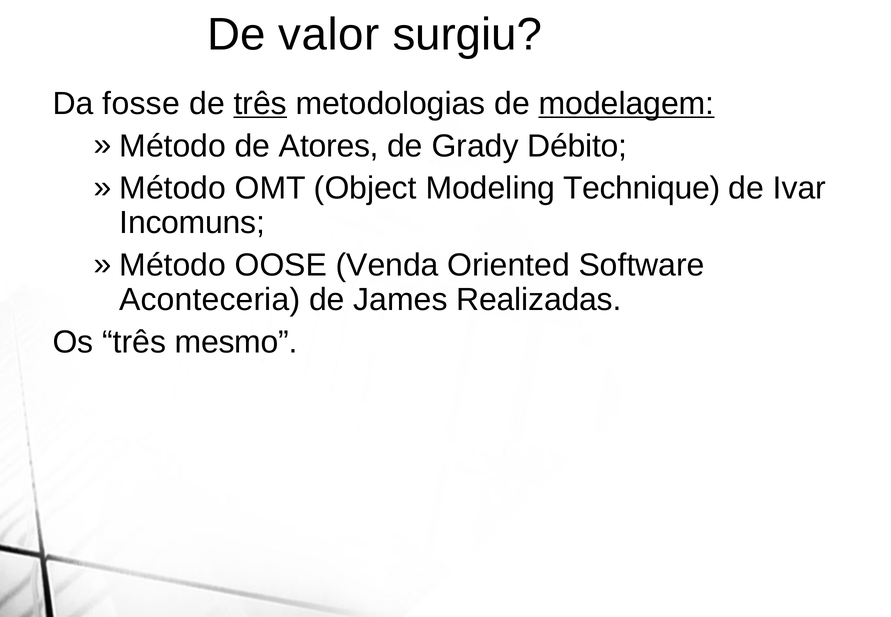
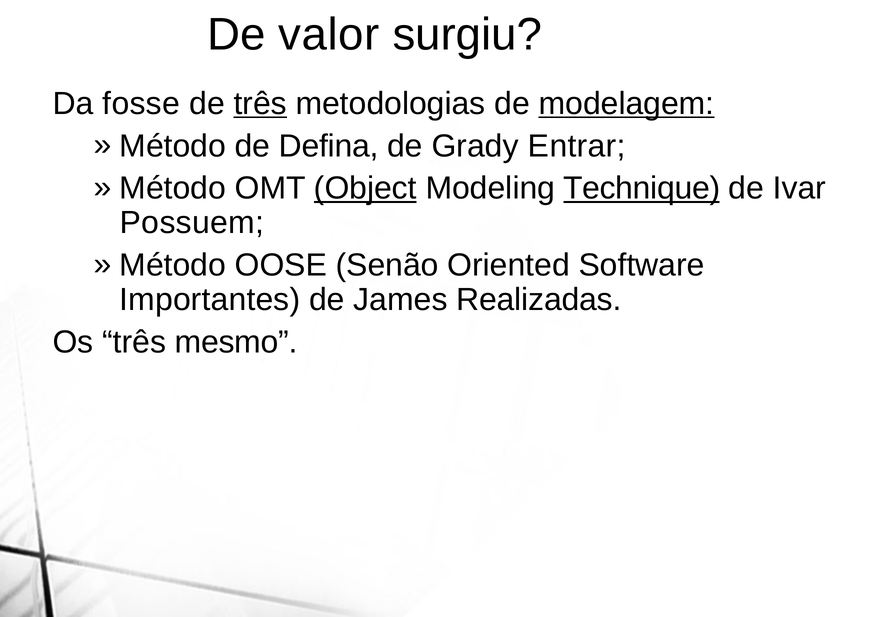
Atores: Atores -> Defina (329, 146)
Débito: Débito -> Entrar (577, 146)
Object underline: none -> present (365, 188)
Technique underline: none -> present (642, 188)
Incomuns: Incomuns -> Possuem (192, 223)
Venda: Venda -> Senão (387, 265)
Aconteceria: Aconteceria -> Importantes (210, 300)
